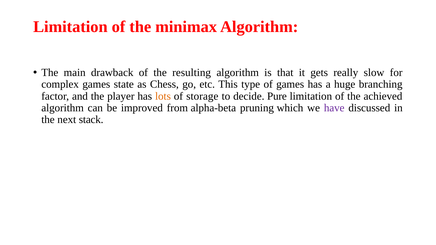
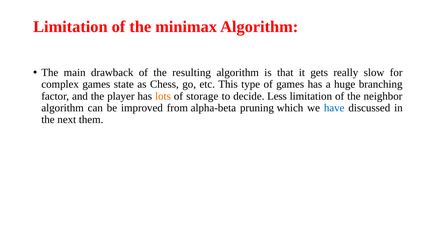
Pure: Pure -> Less (277, 96)
achieved: achieved -> neighbor (383, 96)
have colour: purple -> blue (334, 108)
stack: stack -> them (91, 120)
